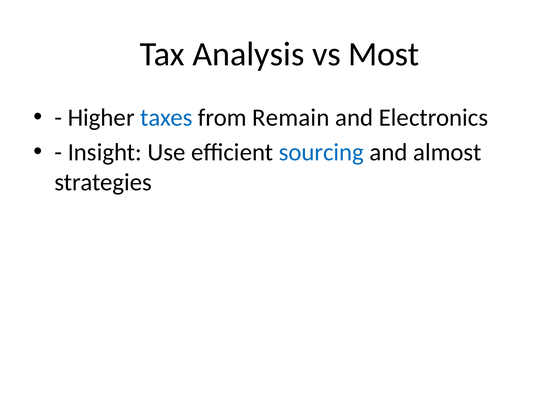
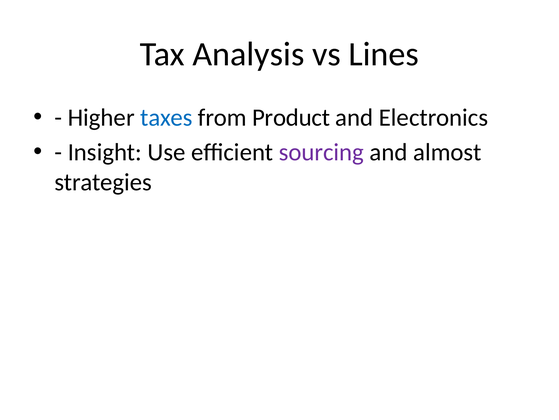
Most: Most -> Lines (384, 54)
Remain: Remain -> Product (291, 117)
sourcing colour: blue -> purple (321, 152)
